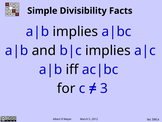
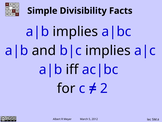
3: 3 -> 2 (104, 88)
